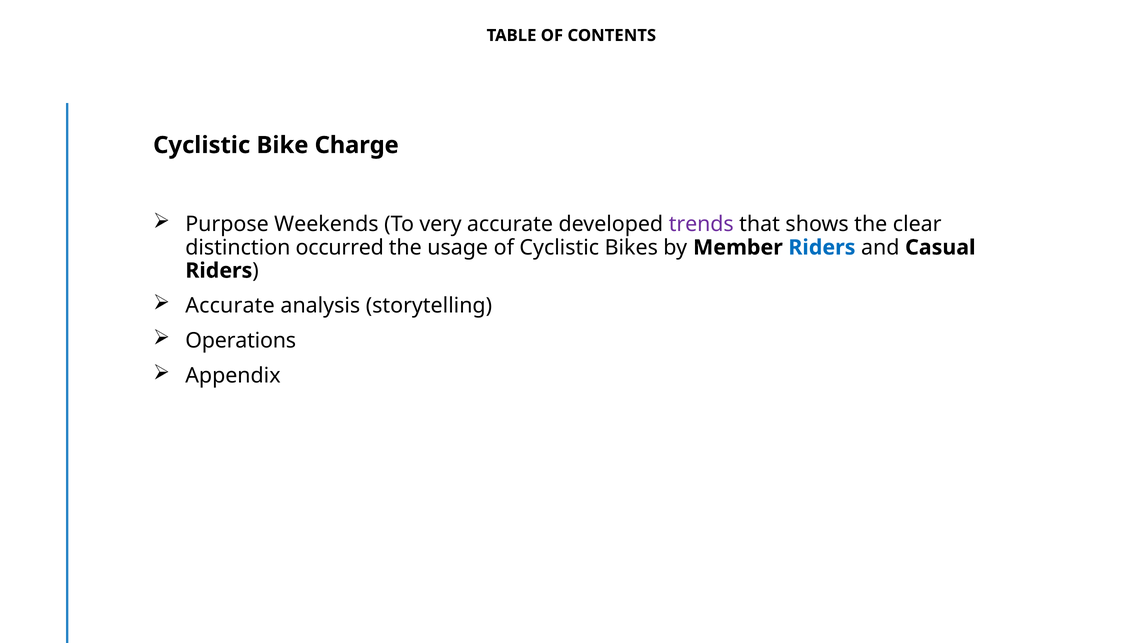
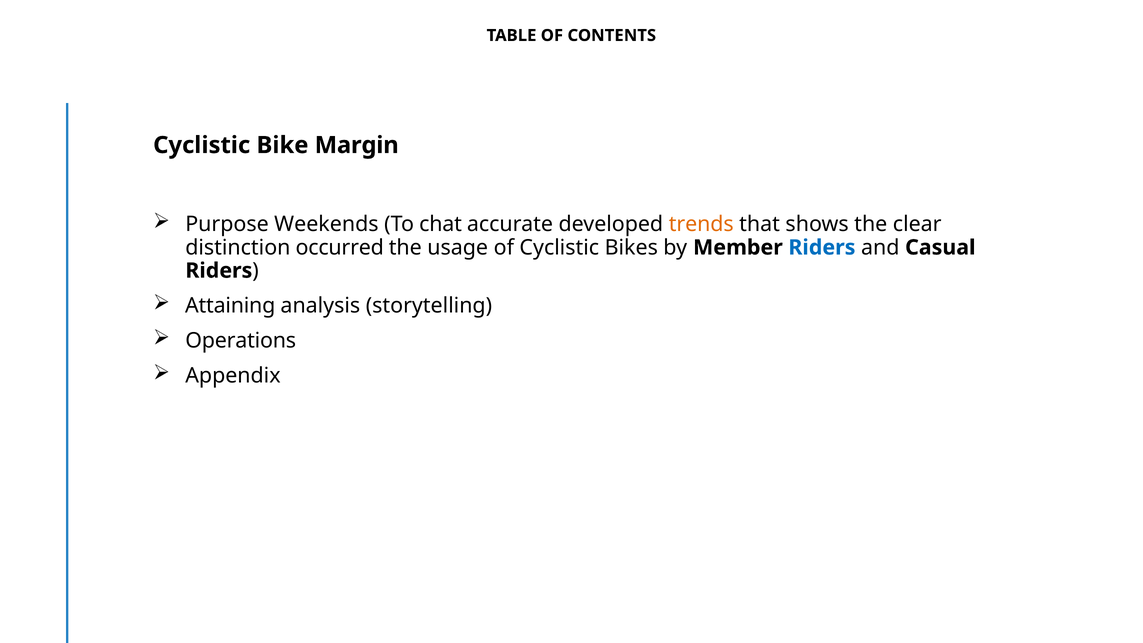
Charge: Charge -> Margin (357, 145)
very: very -> chat (441, 224)
trends colour: purple -> orange (701, 224)
Accurate: Accurate -> Attaining (230, 306)
